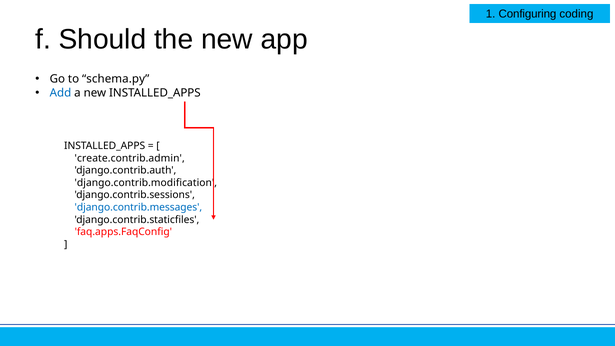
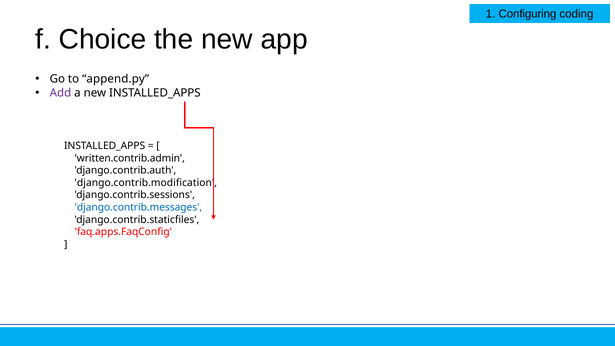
Should: Should -> Choice (103, 39)
schema.py: schema.py -> append.py (116, 79)
Add colour: blue -> purple (60, 93)
create.contrib.admin: create.contrib.admin -> written.contrib.admin (130, 158)
